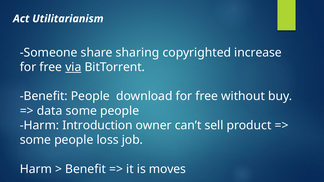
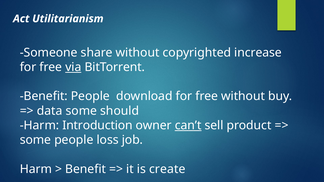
share sharing: sharing -> without (138, 53)
people: people -> should (120, 111)
can’t underline: none -> present (188, 126)
moves: moves -> create (167, 169)
